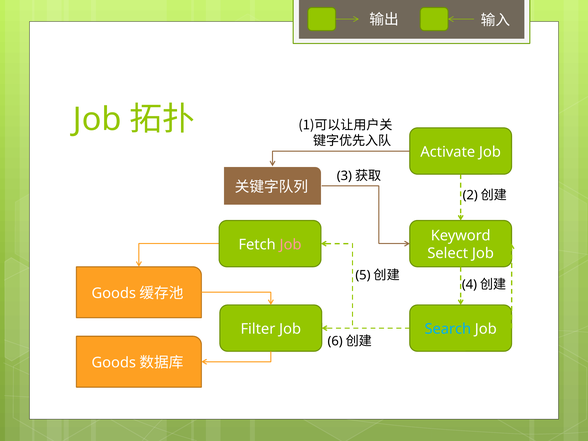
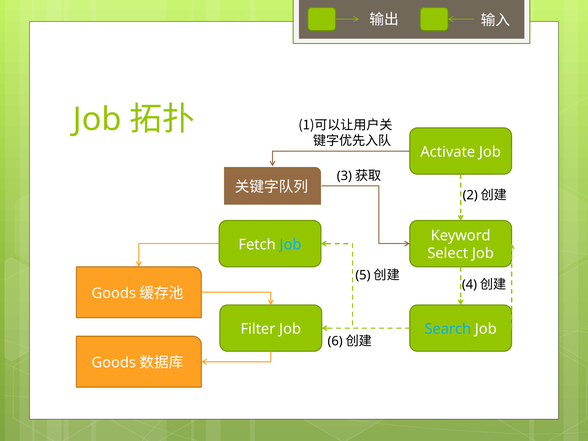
Job colour: pink -> light blue (291, 245)
